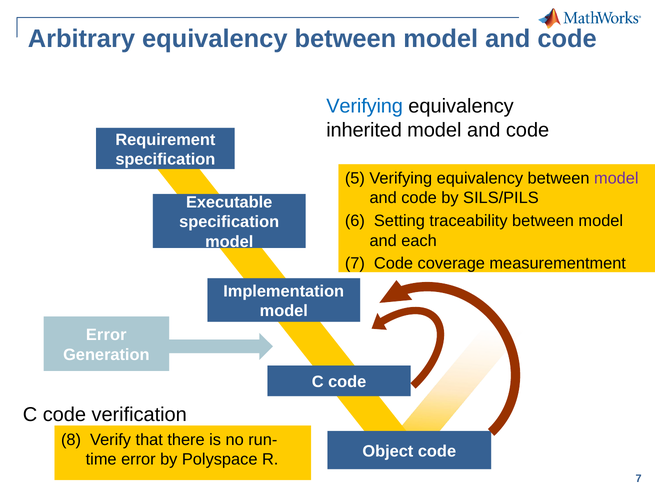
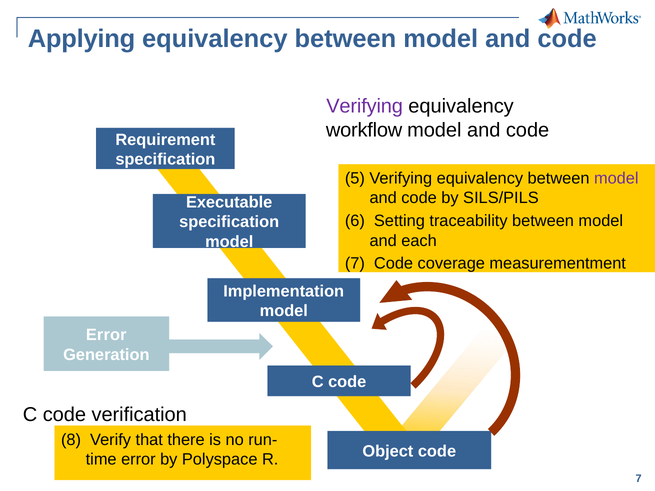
Arbitrary: Arbitrary -> Applying (81, 39)
Verifying colour: blue -> purple (365, 106)
inherited: inherited -> workflow (364, 130)
